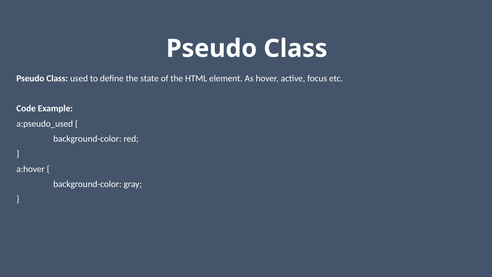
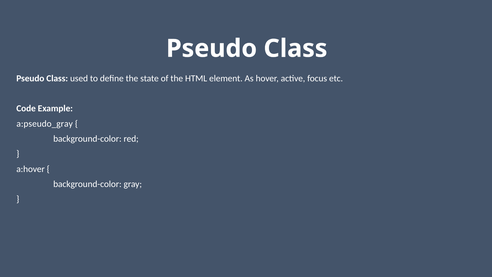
a:pseudo_used: a:pseudo_used -> a:pseudo_gray (45, 124)
